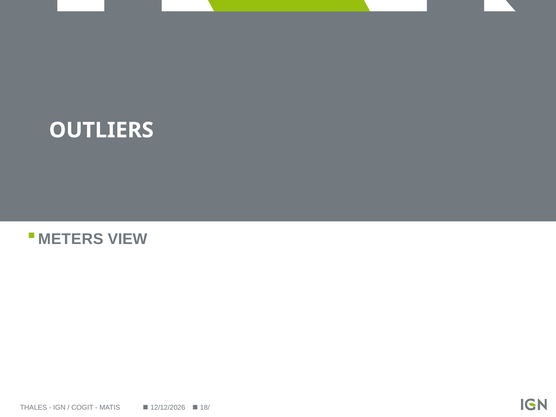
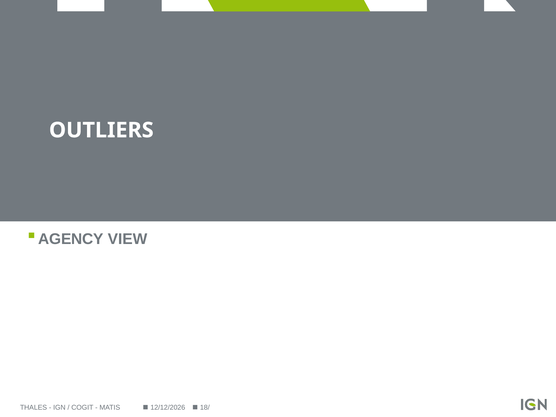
METERS: METERS -> AGENCY (71, 239)
